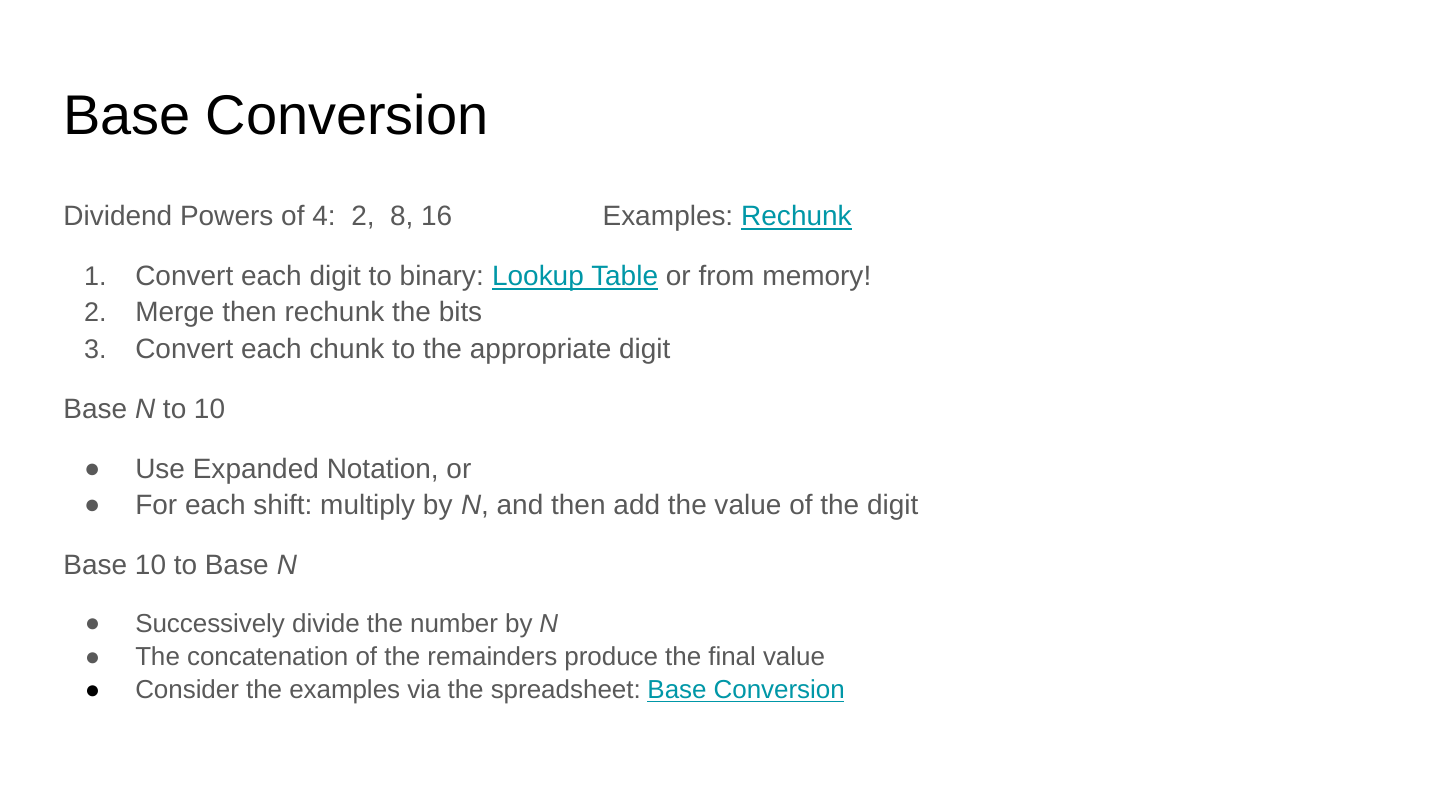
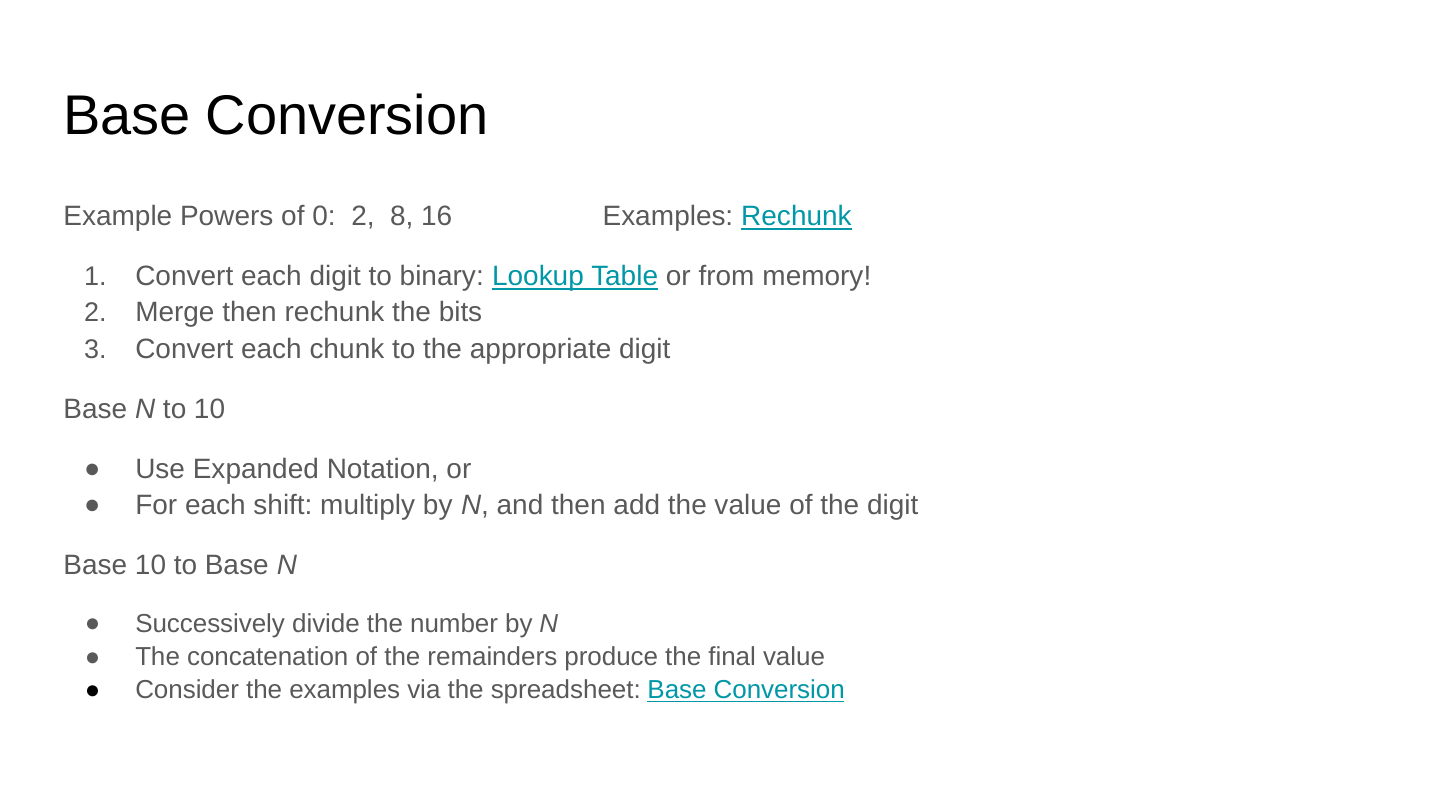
Dividend: Dividend -> Example (118, 216)
4: 4 -> 0 (324, 216)
